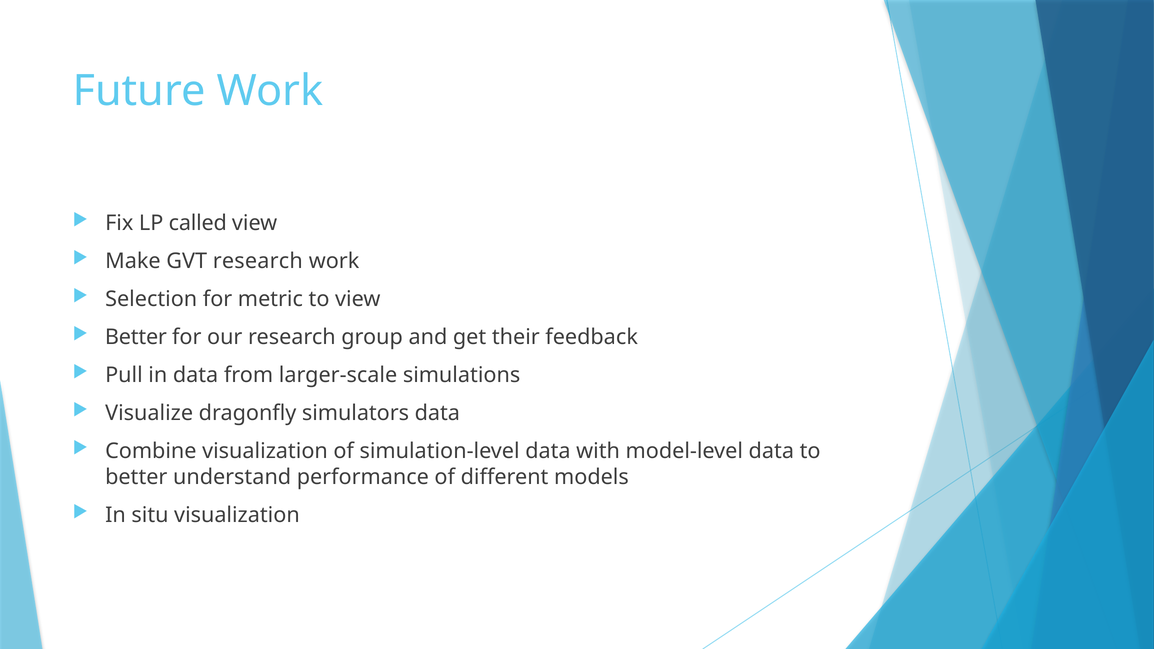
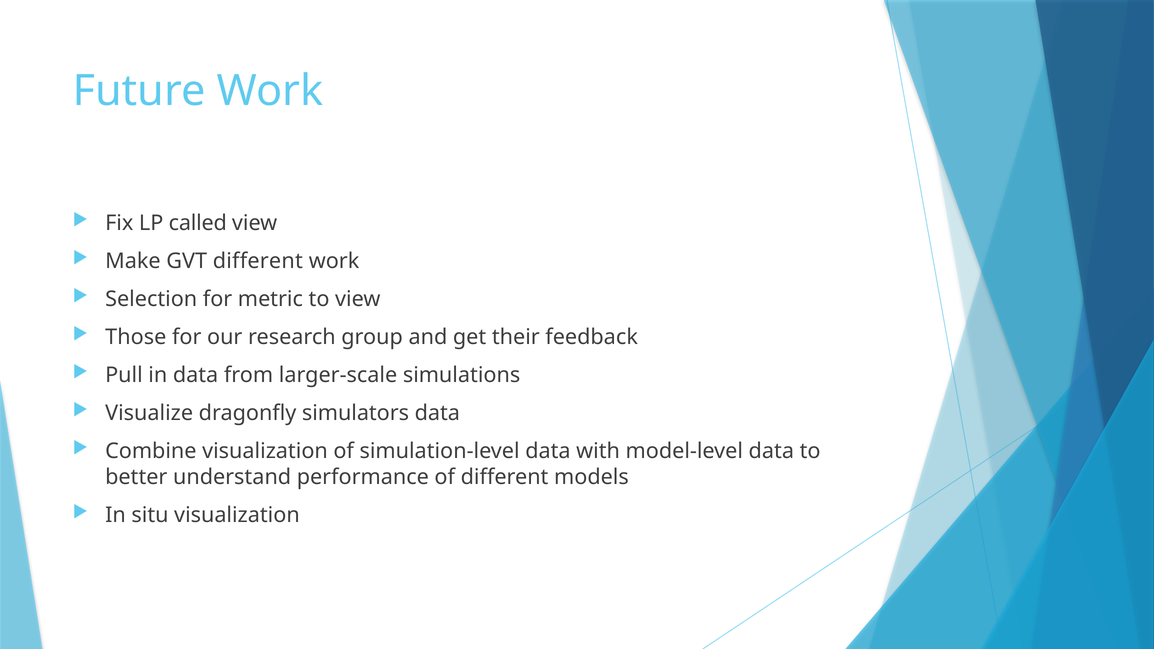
GVT research: research -> different (258, 261)
Better: Better -> Those (136, 337)
